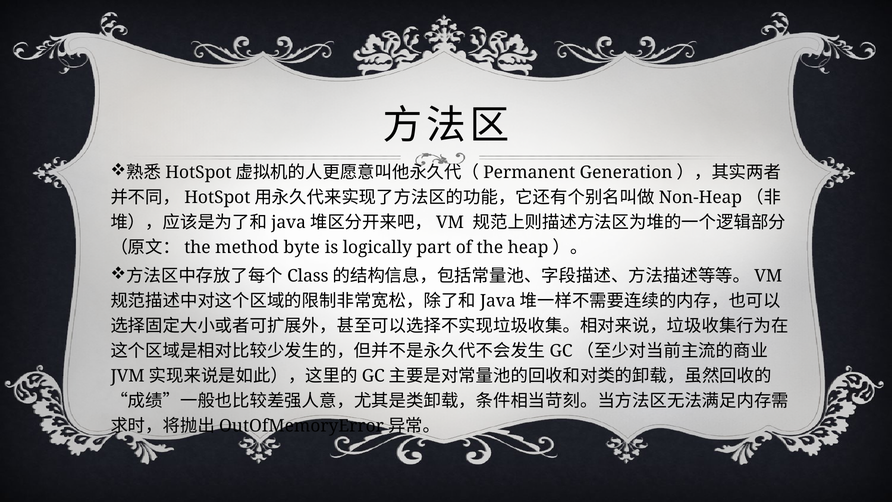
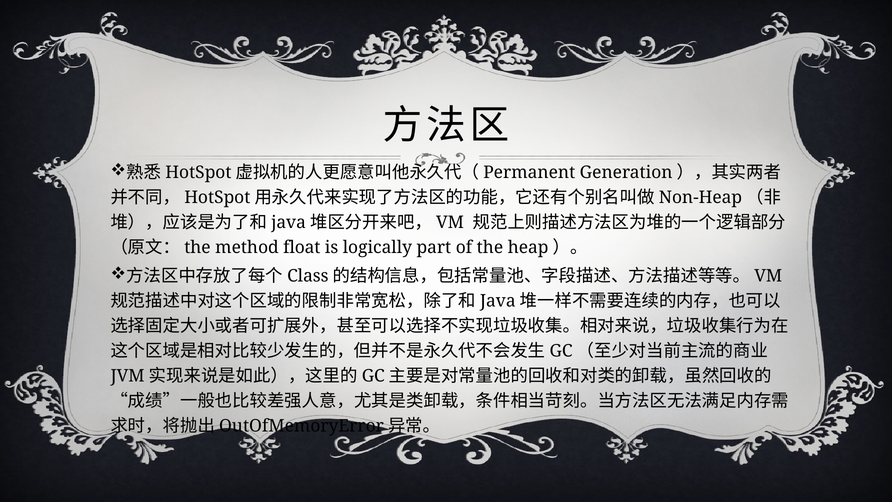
byte: byte -> float (302, 248)
